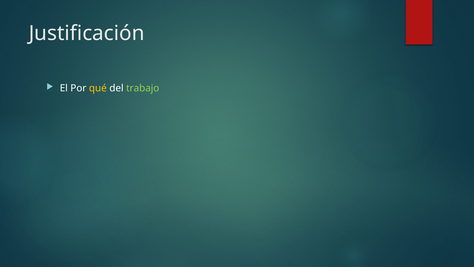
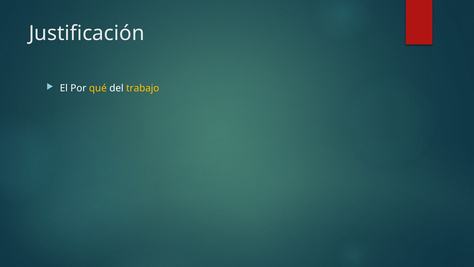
trabajo colour: light green -> yellow (143, 88)
